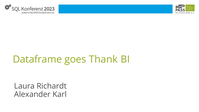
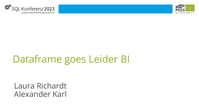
Thank: Thank -> Leider (103, 59)
